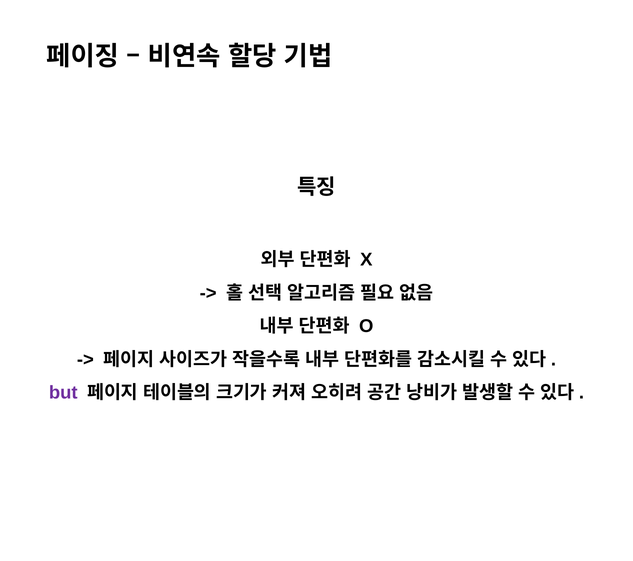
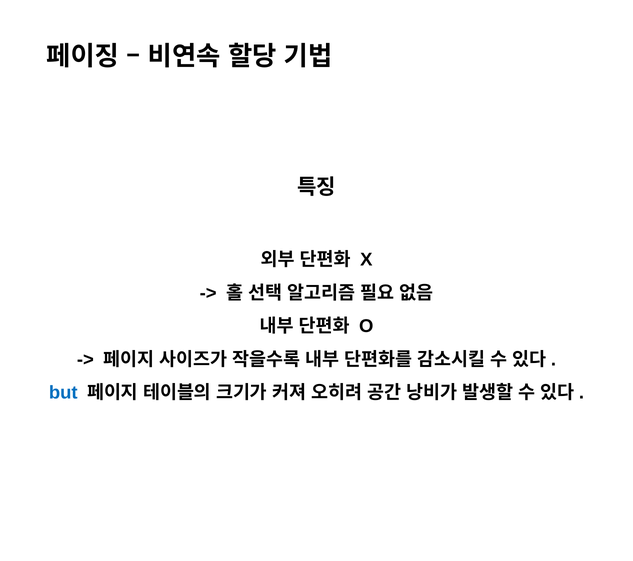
but colour: purple -> blue (63, 393)
